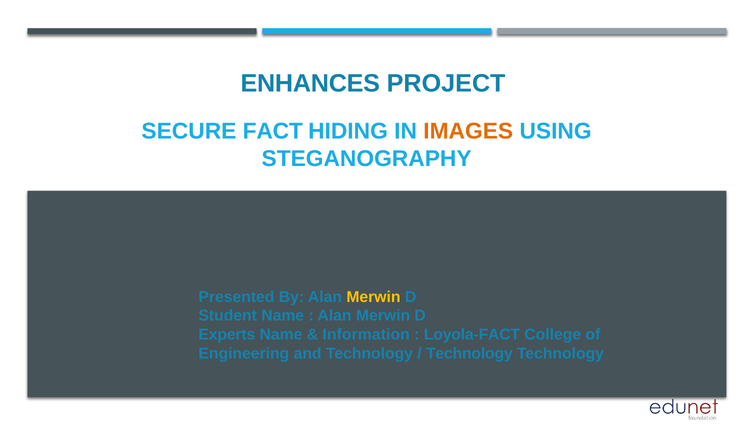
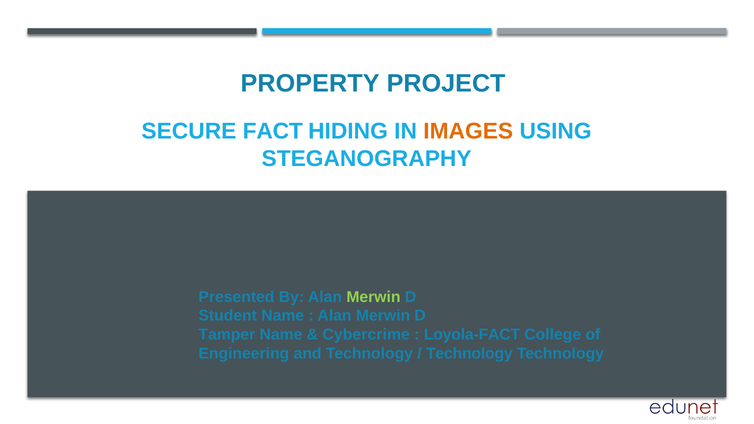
ENHANCES: ENHANCES -> PROPERTY (310, 84)
Merwin colour: yellow -> light green (373, 297)
Experts: Experts -> Tamper (227, 335)
Information: Information -> Cybercrime (366, 335)
